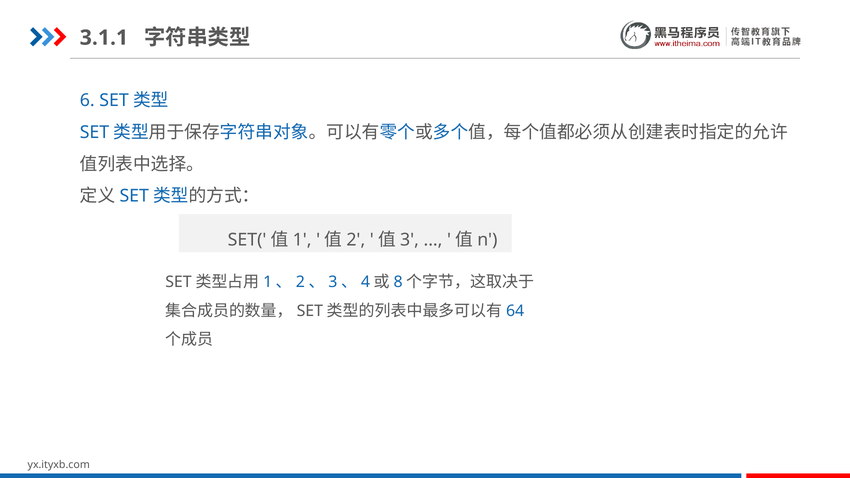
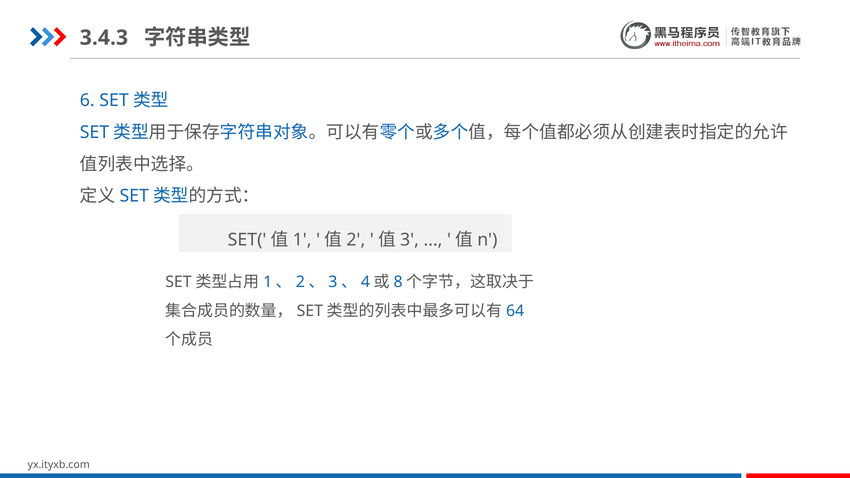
3.1.1: 3.1.1 -> 3.4.3 (104, 38)
